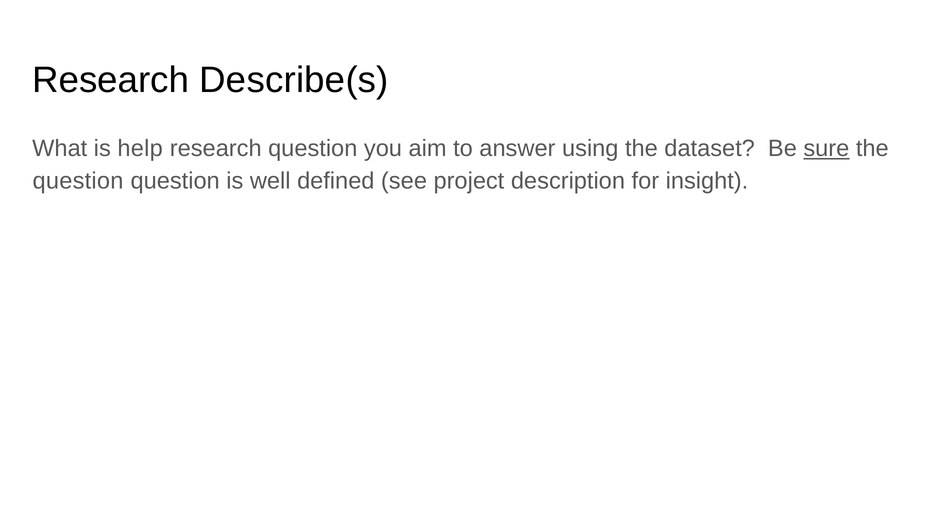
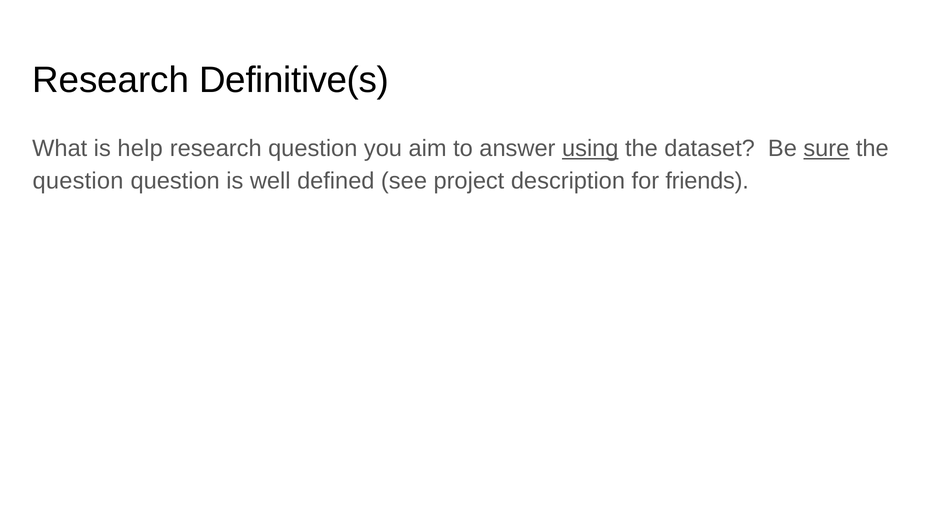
Describe(s: Describe(s -> Definitive(s (294, 80)
using underline: none -> present (590, 149)
insight: insight -> friends (707, 181)
